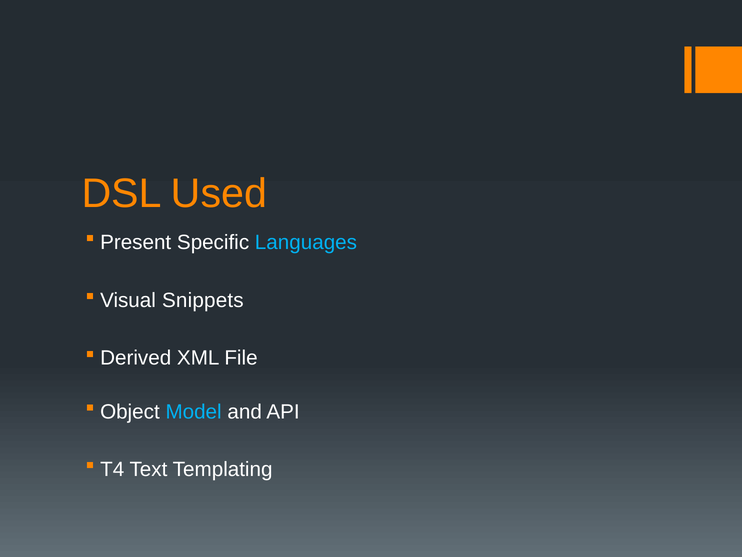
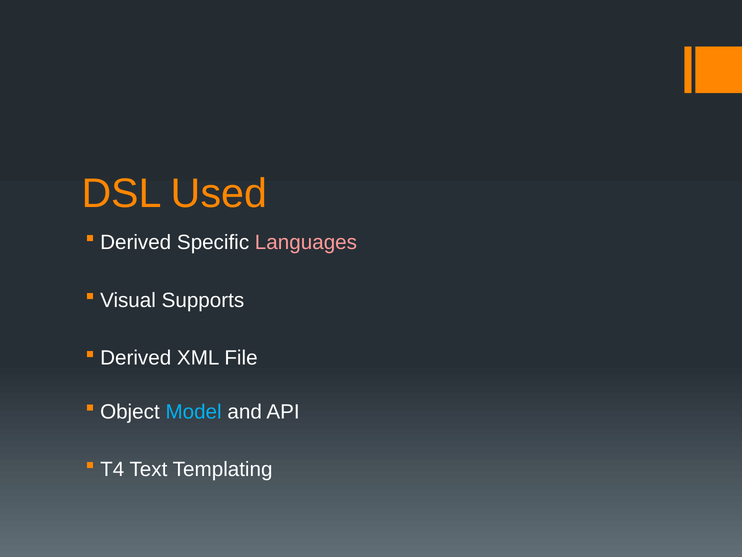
Present: Present -> Derived (136, 242)
Languages colour: light blue -> pink (306, 242)
Snippets: Snippets -> Supports (203, 300)
